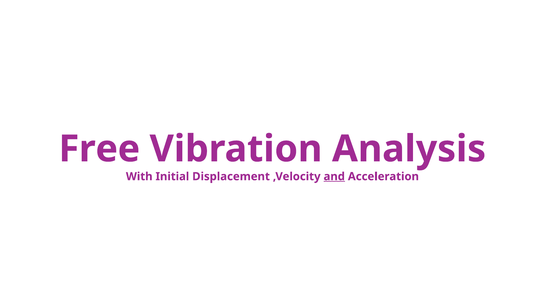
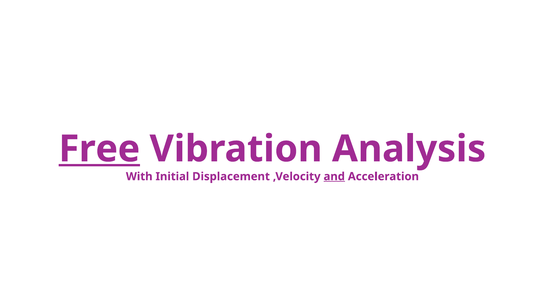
Free underline: none -> present (99, 149)
